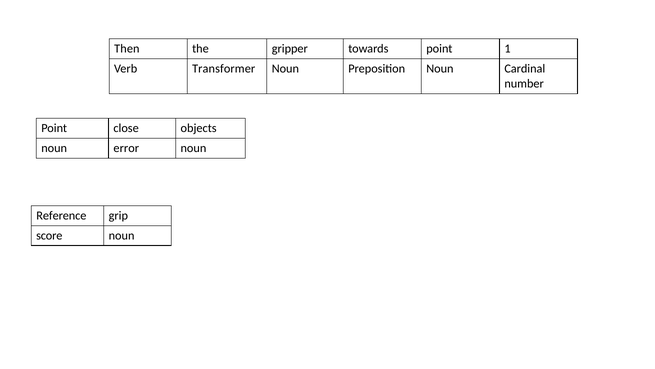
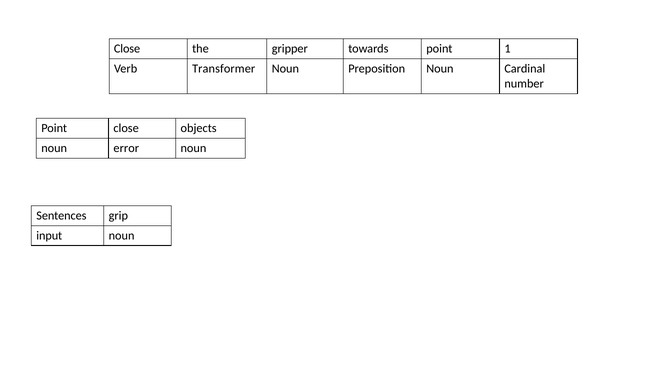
Then: Then -> Close (127, 49)
Reference: Reference -> Sentences (61, 215)
score: score -> input (49, 235)
